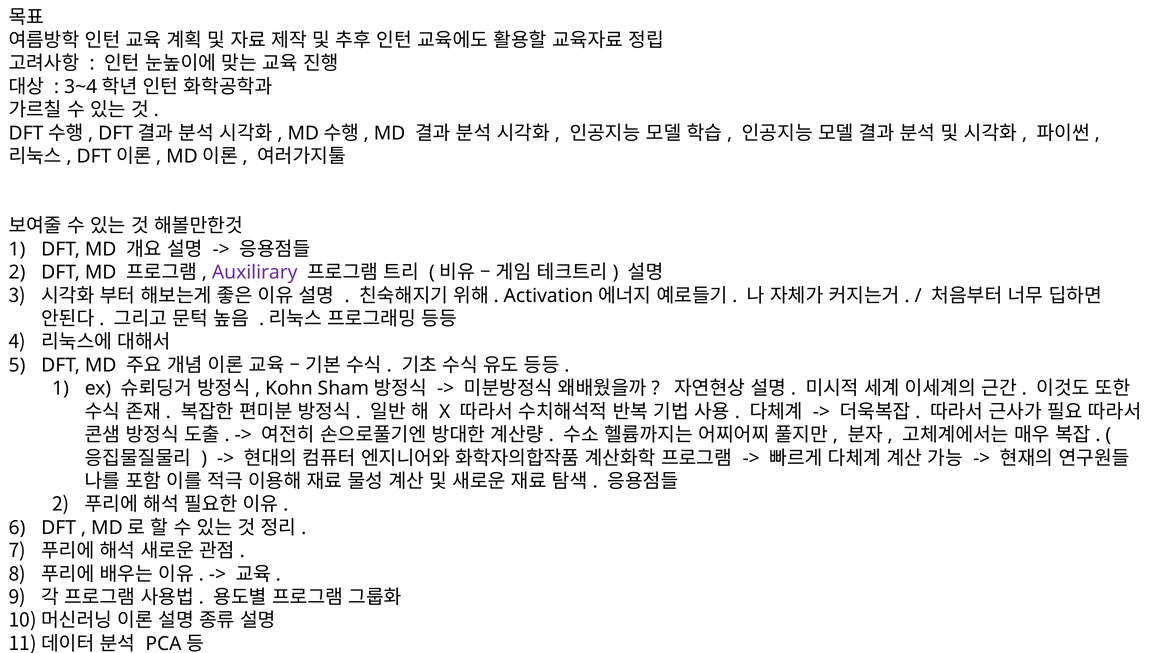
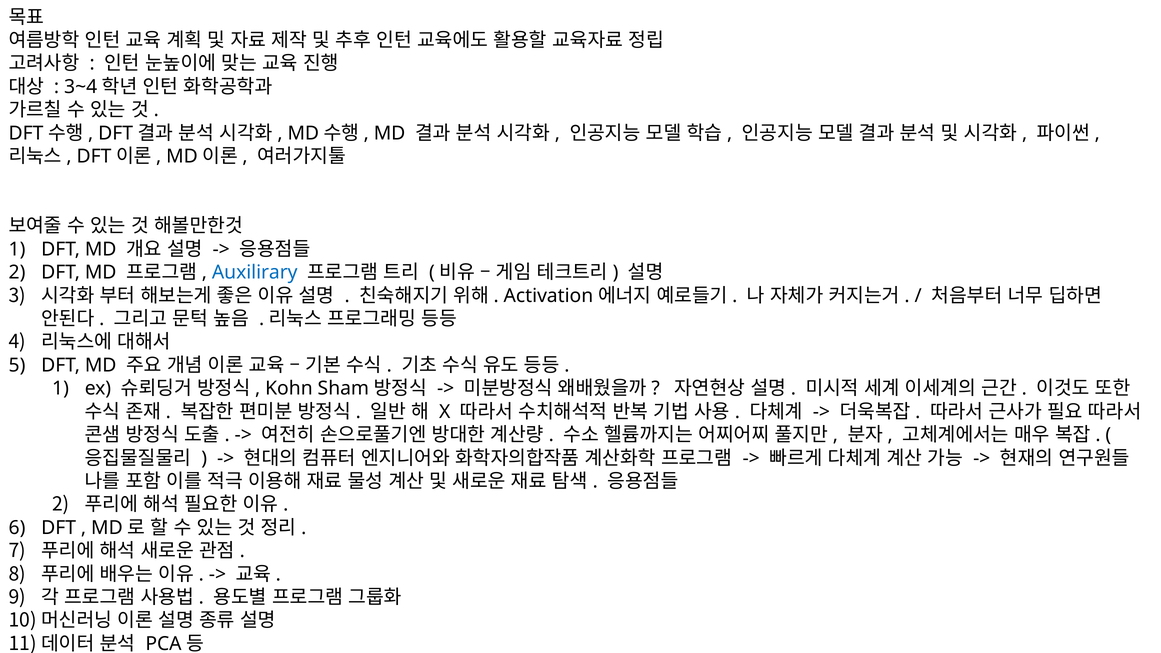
Auxilirary colour: purple -> blue (255, 272)
